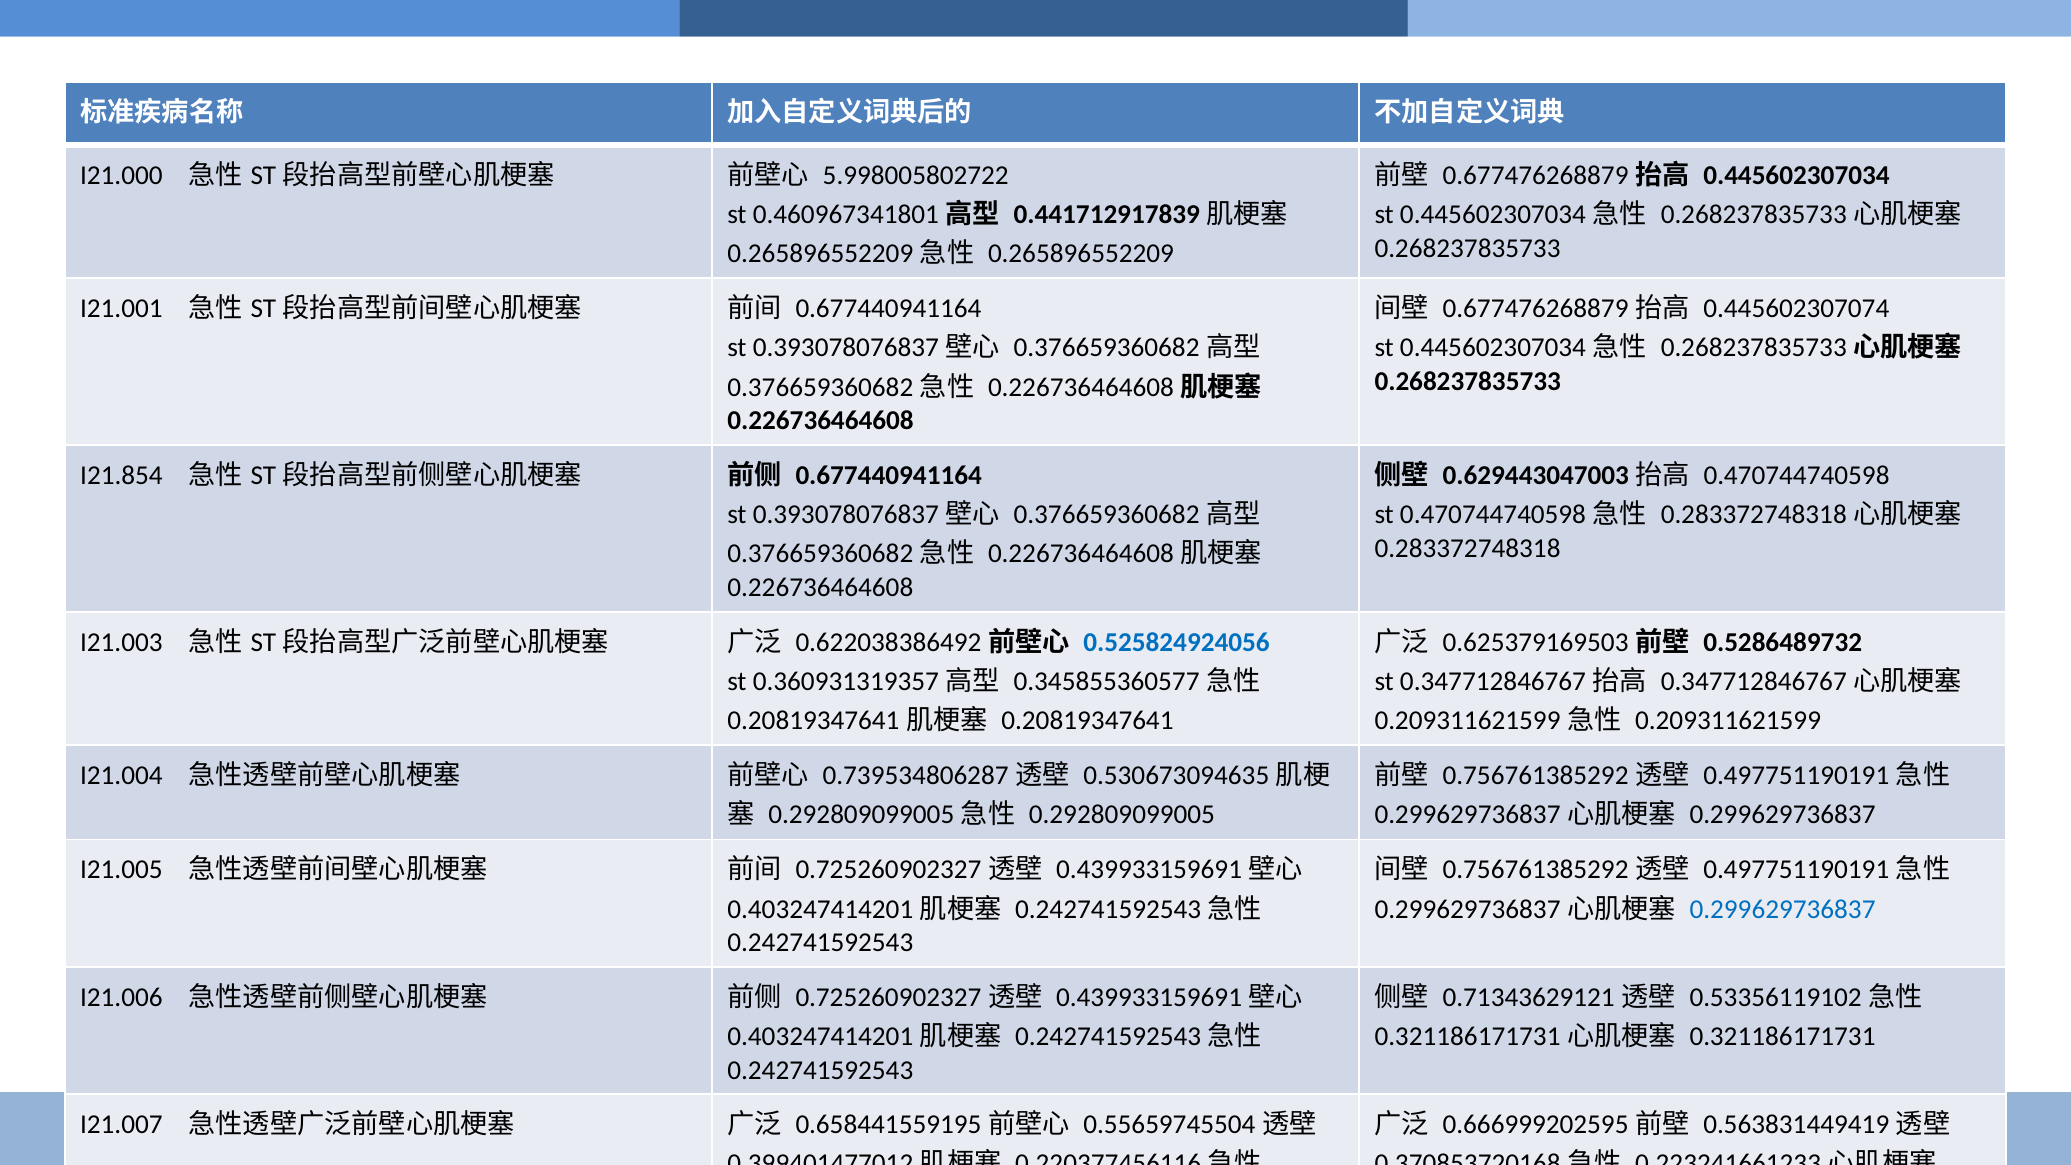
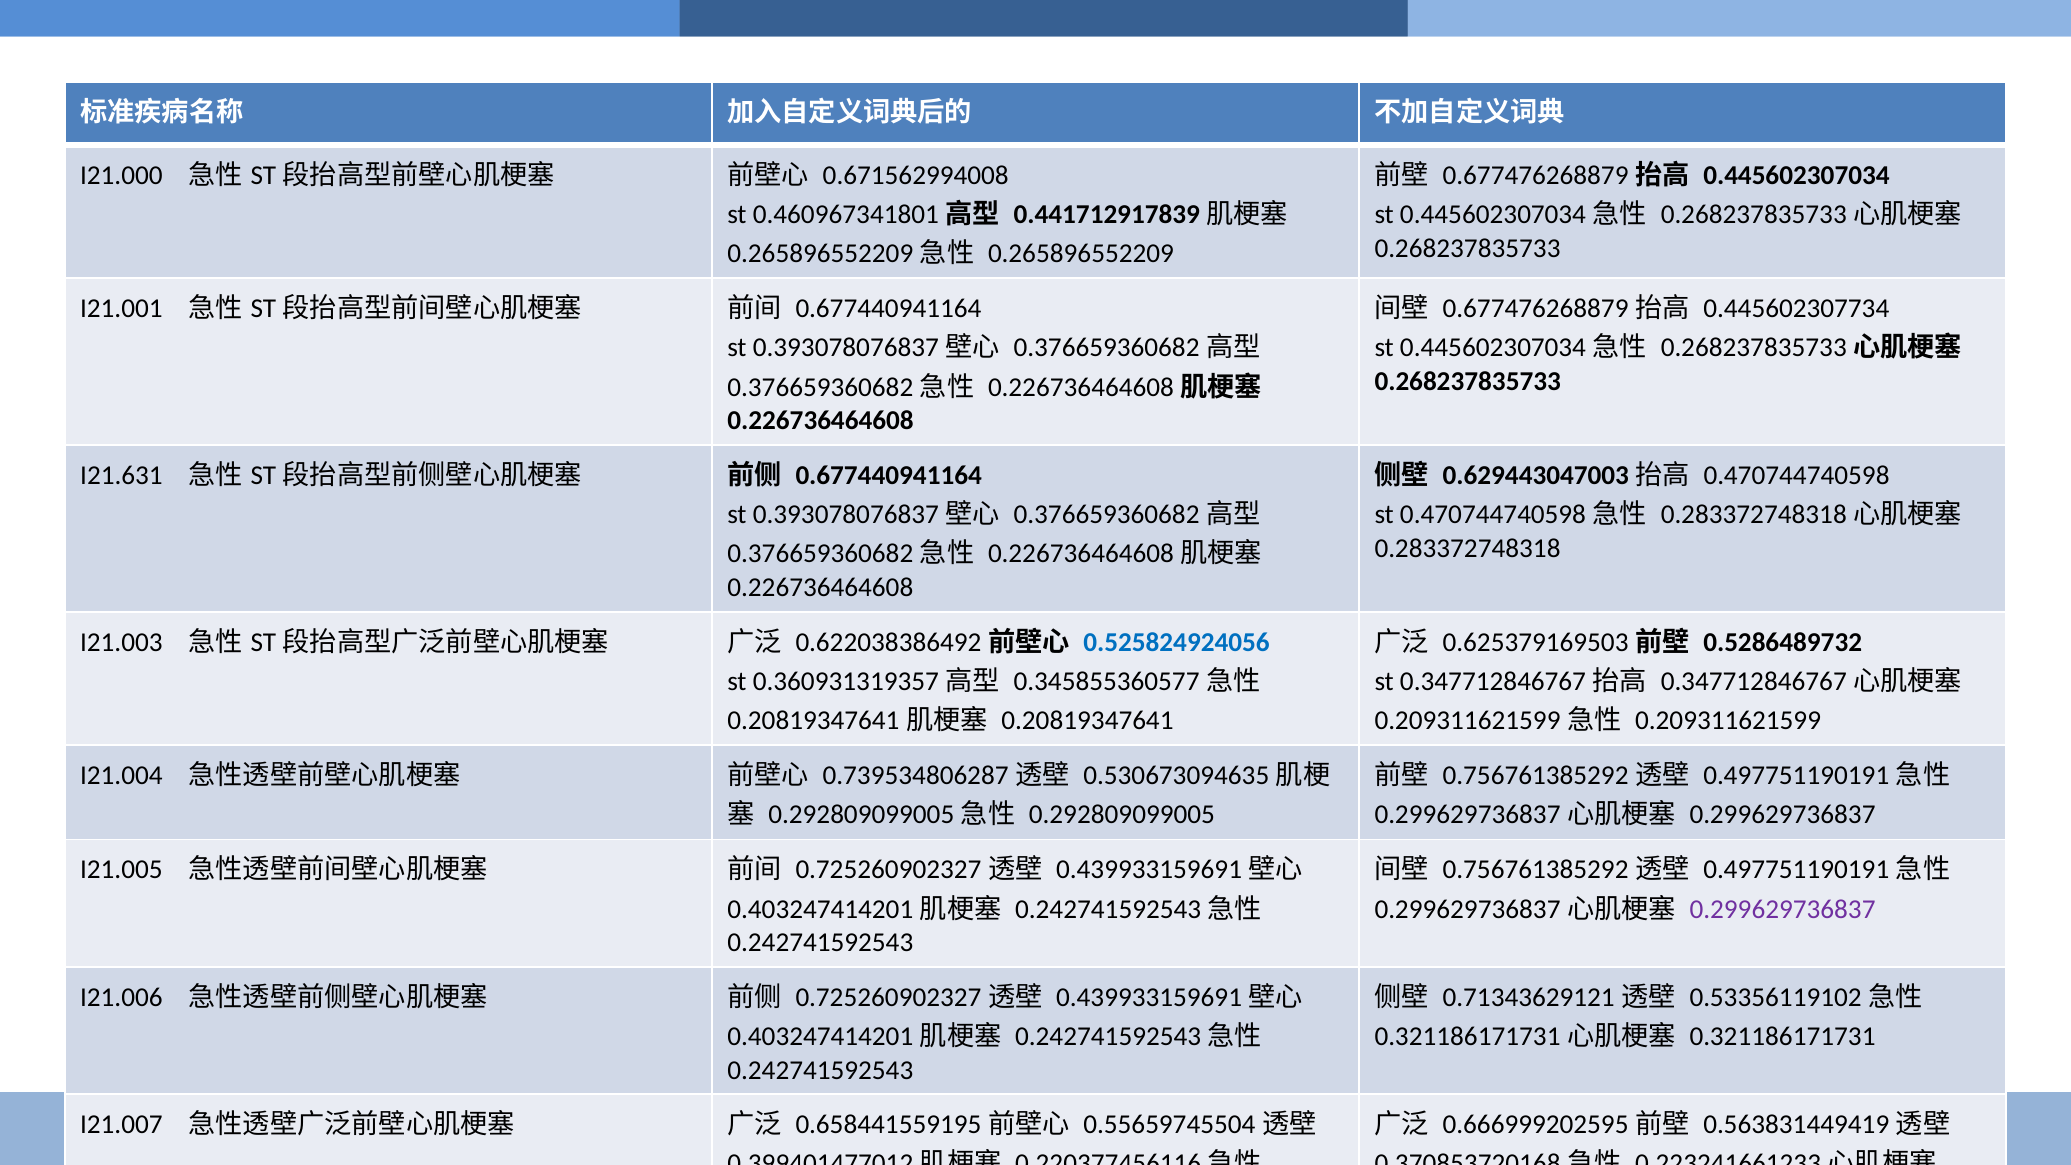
5.998005802722: 5.998005802722 -> 0.671562994008 (916, 175)
0.445602307074: 0.445602307074 -> 0.445602307734 (1796, 309)
I21.854: I21.854 -> I21.631 (121, 475)
0.299629736837 colour: blue -> purple (1783, 909)
